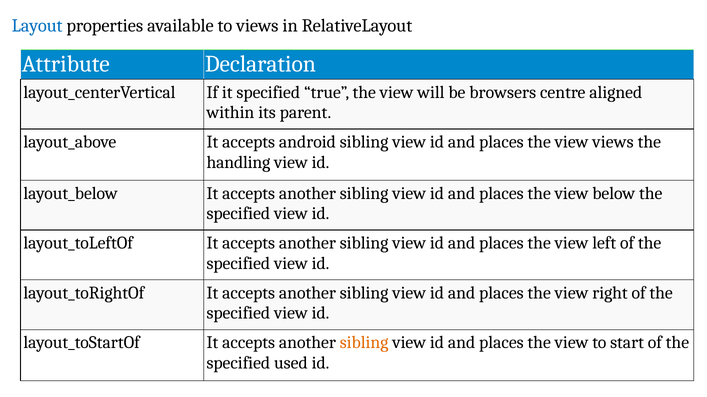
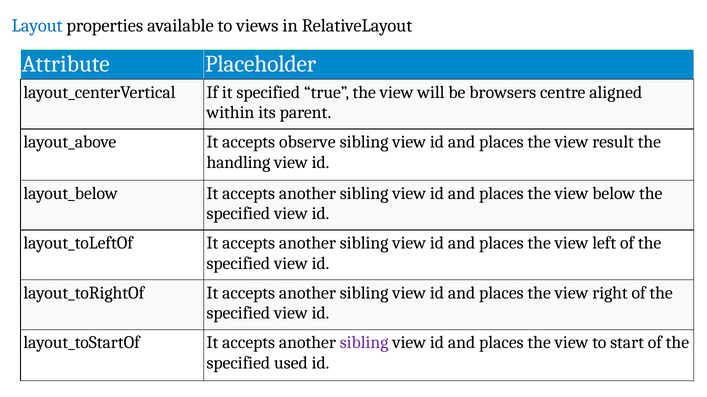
Declaration: Declaration -> Placeholder (261, 64)
android: android -> observe (307, 142)
view views: views -> result (613, 142)
sibling colour: orange -> purple (364, 343)
